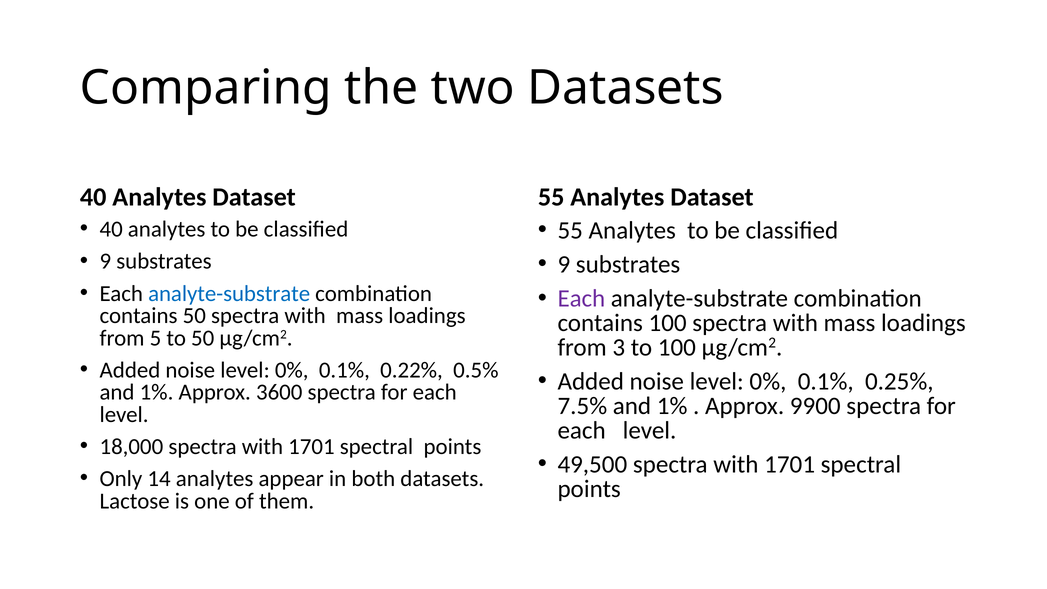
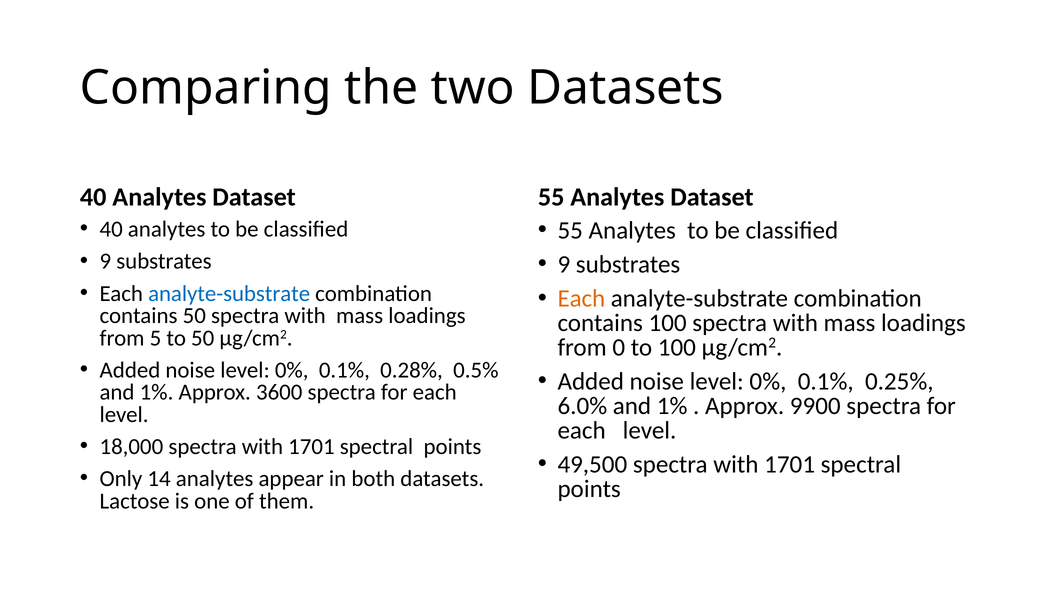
Each colour: purple -> orange (581, 299)
3: 3 -> 0 (619, 347)
0.22%: 0.22% -> 0.28% (412, 370)
7.5%: 7.5% -> 6.0% (582, 406)
